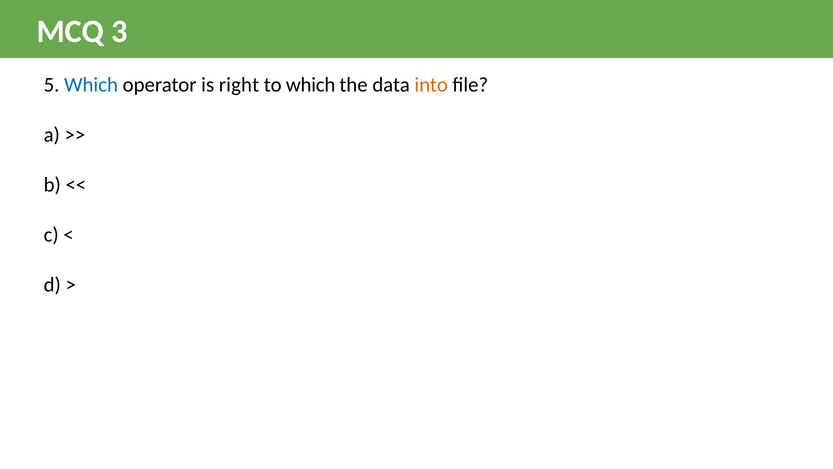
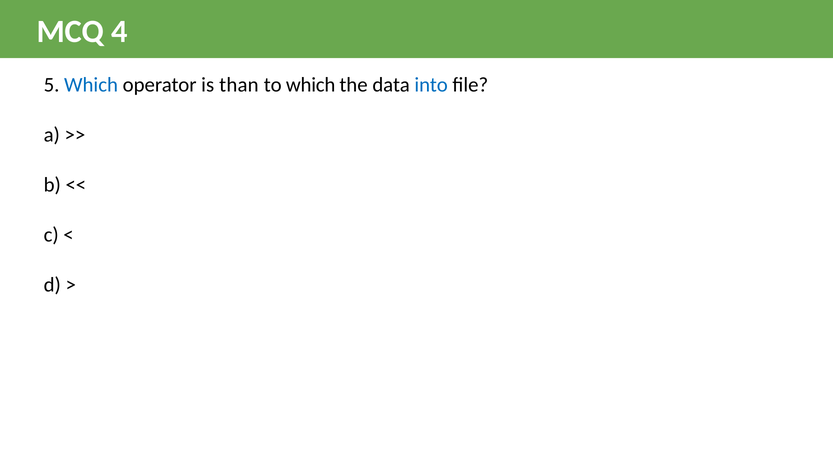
3: 3 -> 4 (119, 31)
right: right -> than (239, 85)
into colour: orange -> blue (431, 85)
